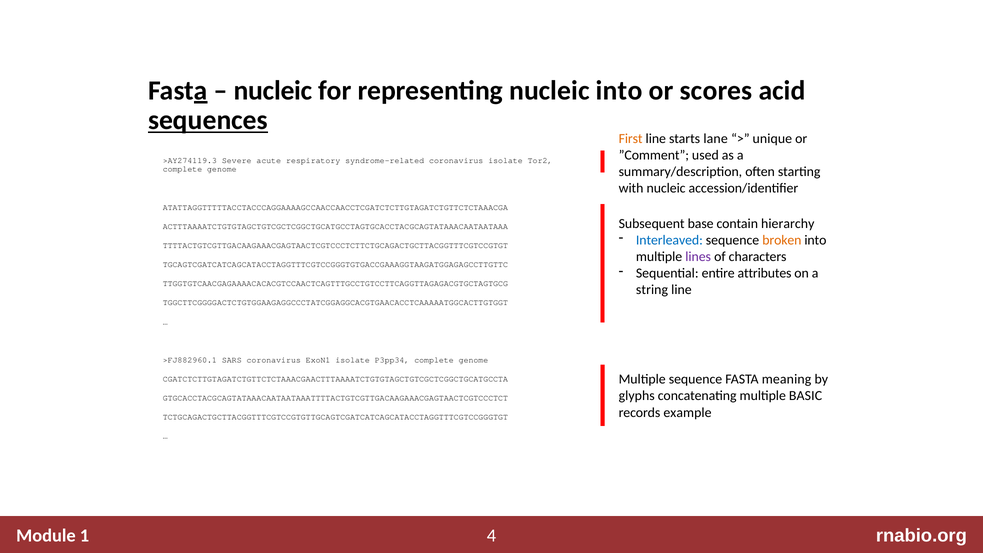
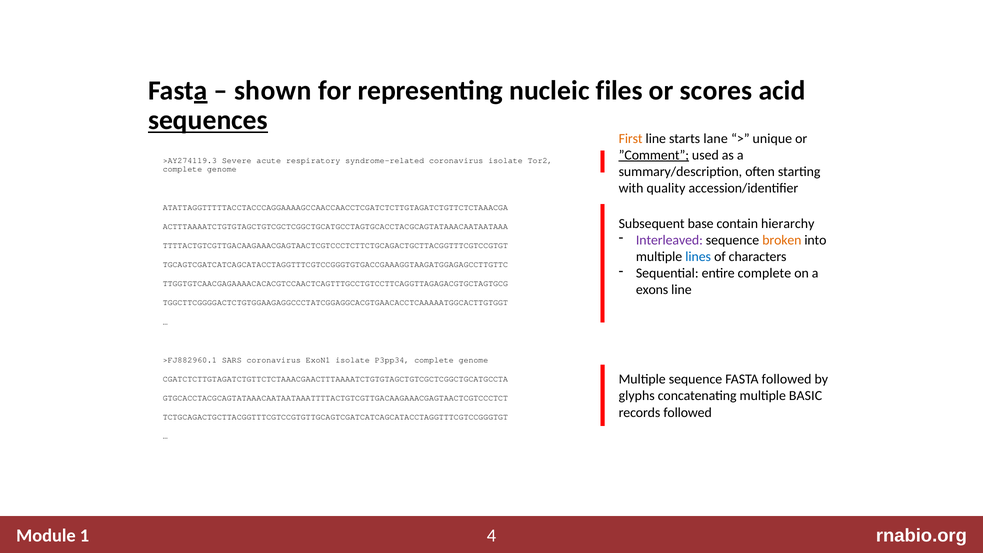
nucleic: nucleic -> shown (273, 90)
nucleic into: into -> files (619, 90)
”Comment underline: none -> present (654, 155)
with nucleic: nucleic -> quality (666, 188)
Interleaved colour: blue -> purple (669, 240)
lines colour: purple -> blue (698, 257)
entire attributes: attributes -> complete (764, 273)
string: string -> exons (652, 290)
FASTA meaning: meaning -> followed (787, 379)
records example: example -> followed (688, 412)
